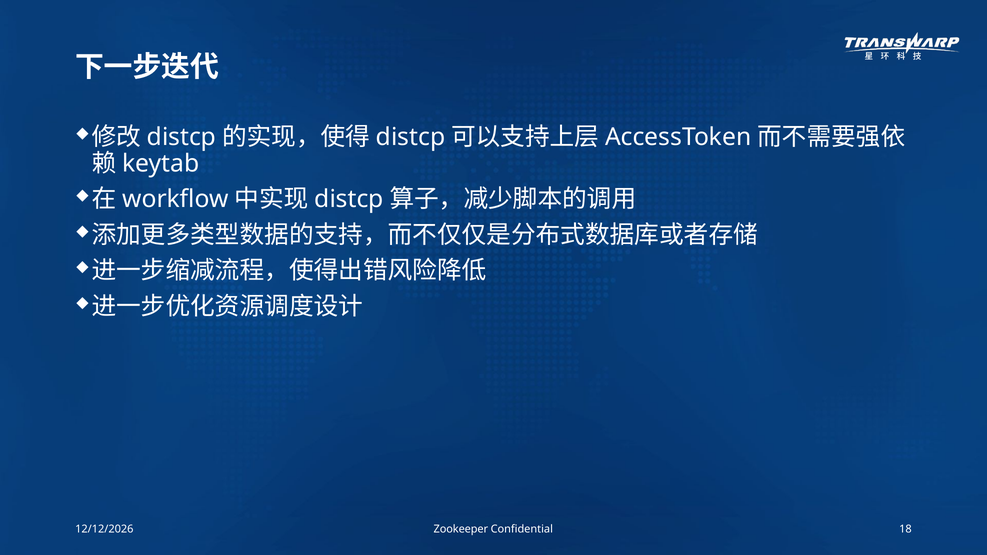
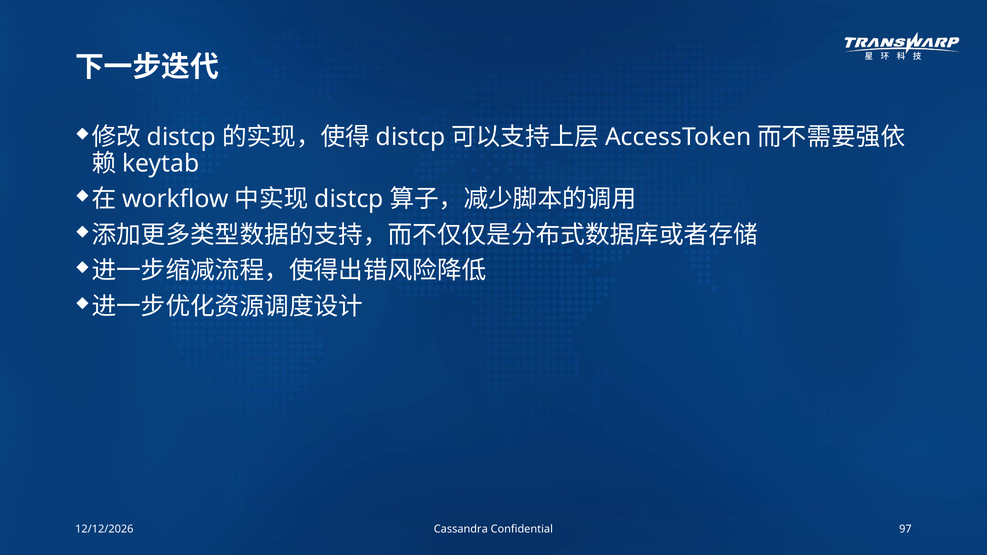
Zookeeper: Zookeeper -> Cassandra (461, 529)
18: 18 -> 97 (906, 529)
